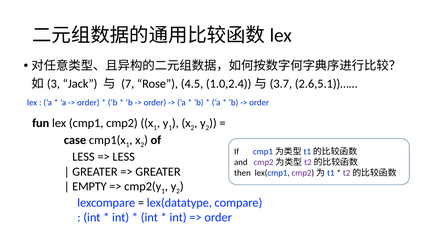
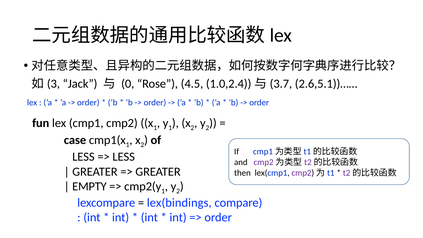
7: 7 -> 0 (128, 84)
lex(datatype: lex(datatype -> lex(bindings (179, 203)
